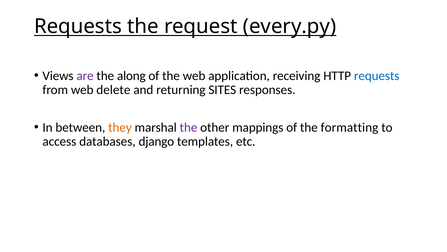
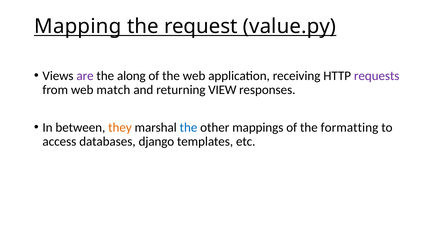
Requests: Requests -> Mapping (78, 26)
every.py: every.py -> value.py (290, 26)
requests colour: blue -> purple (377, 76)
delete: delete -> match (113, 90)
SITES: SITES -> VIEW (222, 90)
the colour: purple -> blue (188, 127)
